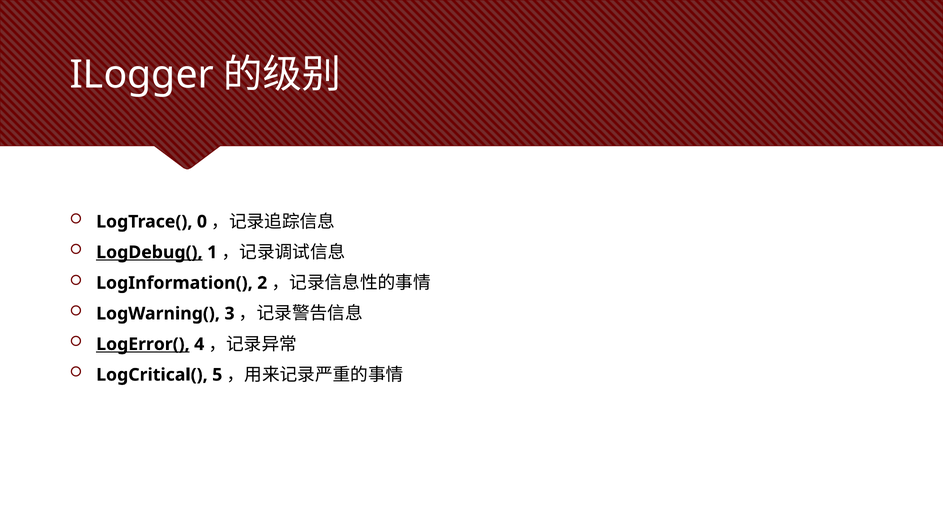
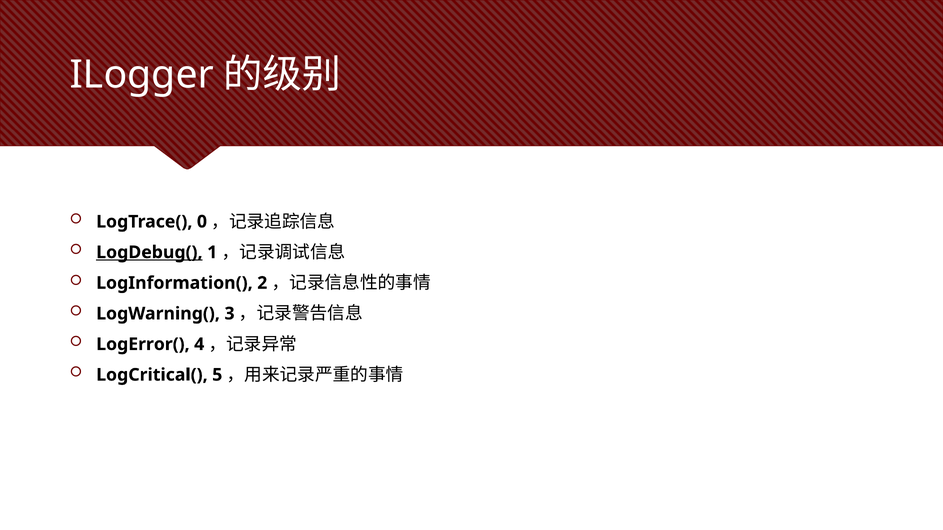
LogError( underline: present -> none (143, 345)
